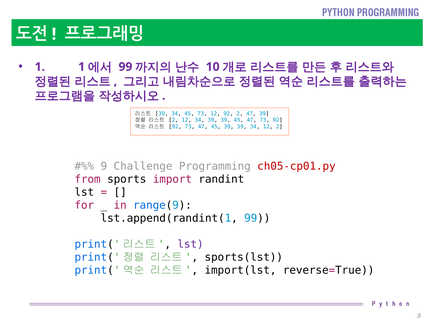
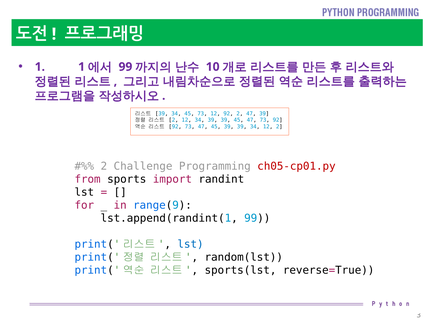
9: 9 -> 2 (104, 166)
lst colour: purple -> blue (191, 245)
sports(lst: sports(lst -> random(lst (244, 258)
import(lst: import(lst -> sports(lst (241, 271)
